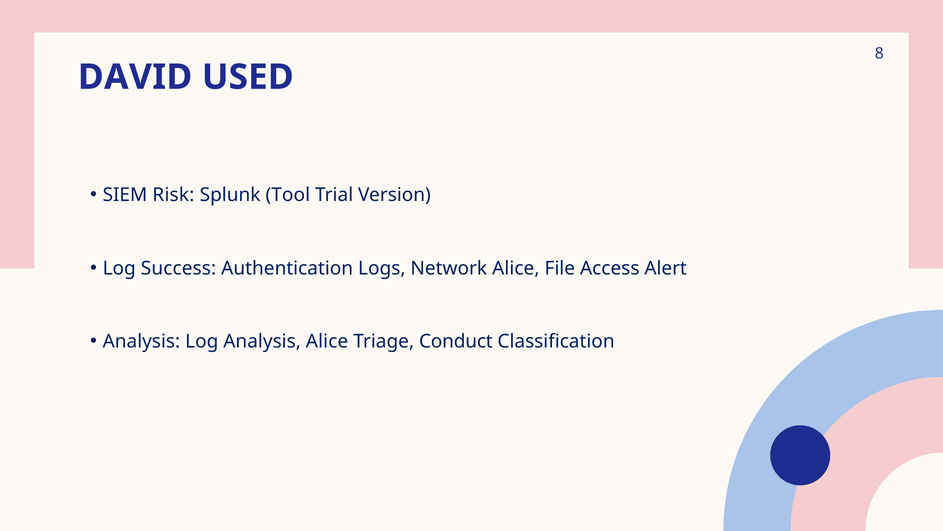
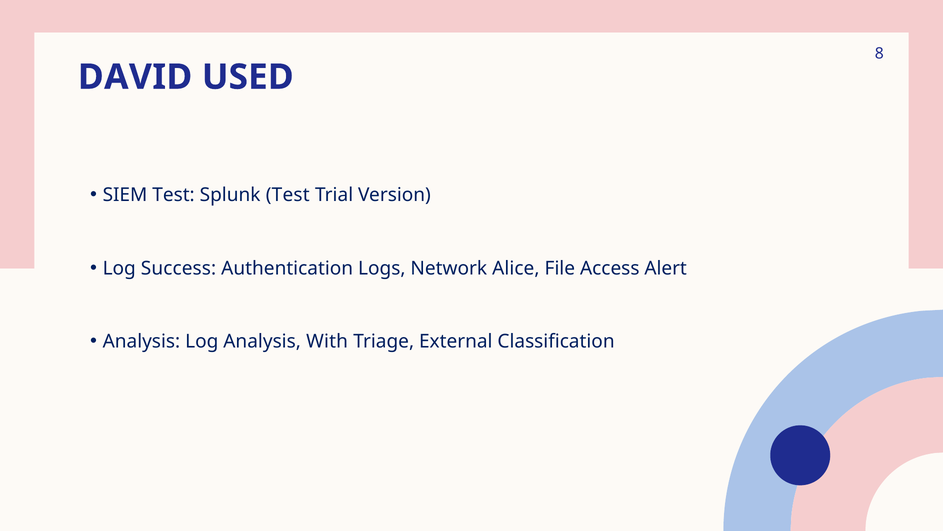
SIEM Risk: Risk -> Test (174, 195)
Splunk Tool: Tool -> Test (288, 195)
Analysis Alice: Alice -> With (327, 341)
Conduct: Conduct -> External (456, 341)
